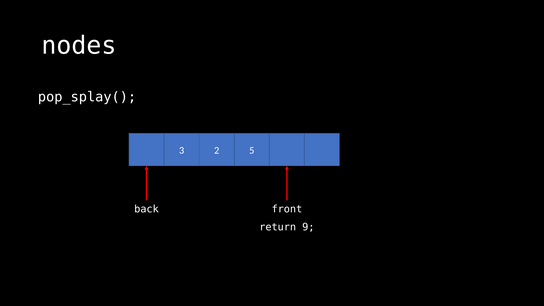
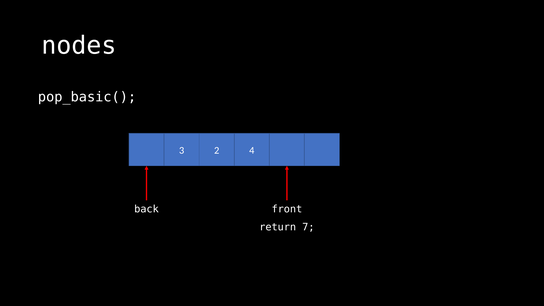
pop_splay(: pop_splay( -> pop_basic( (87, 97)
5: 5 -> 4 (252, 150)
9: 9 -> 7 (308, 227)
